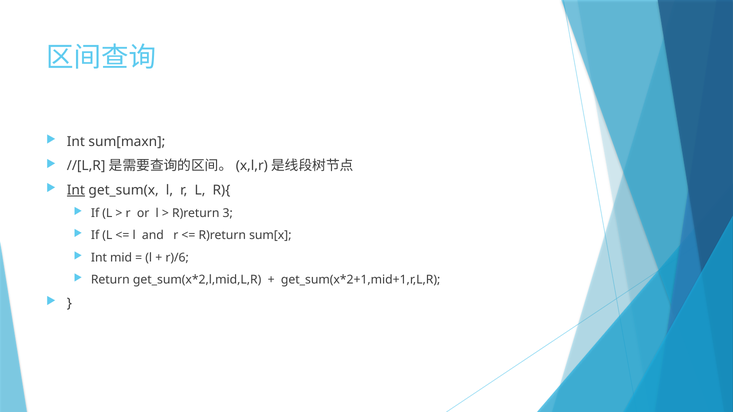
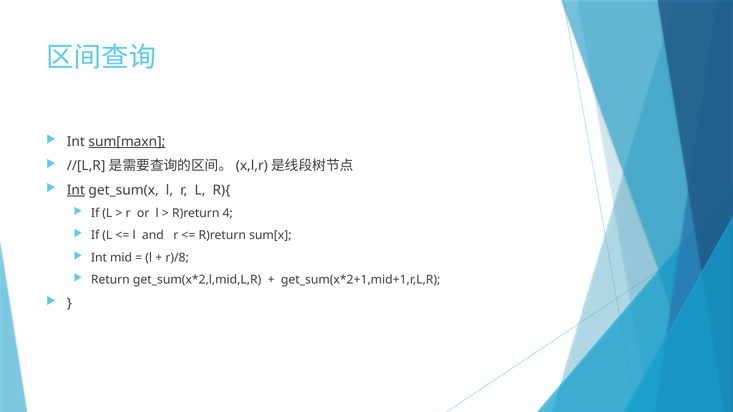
sum[maxn underline: none -> present (127, 142)
3: 3 -> 4 (228, 213)
r)/6: r)/6 -> r)/8 (177, 258)
